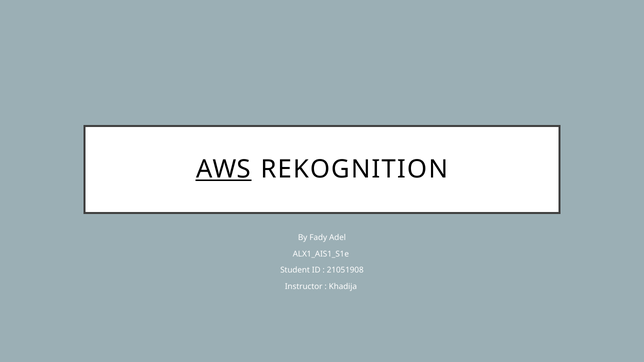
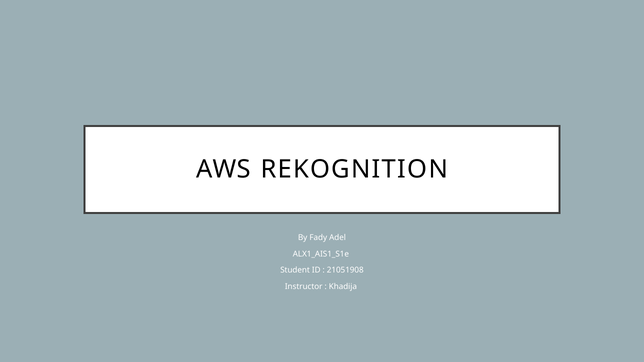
AWS underline: present -> none (223, 169)
